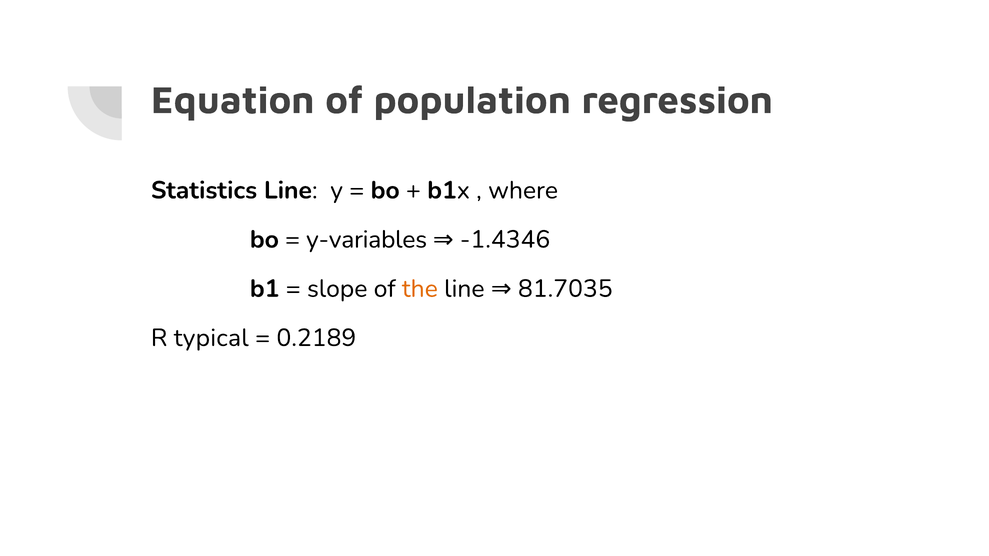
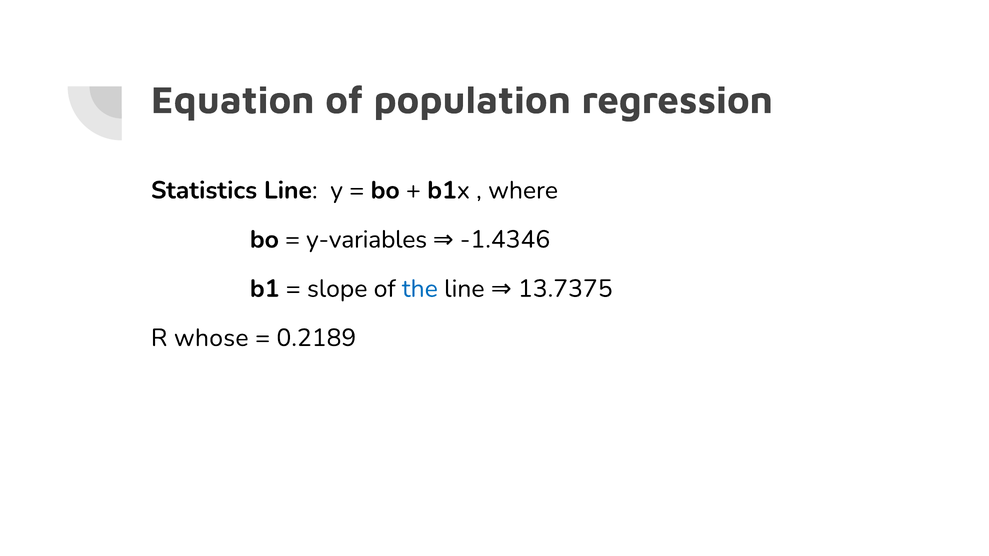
the colour: orange -> blue (420, 289)
81.7035: 81.7035 -> 13.7375 (565, 289)
typical: typical -> whose (211, 338)
